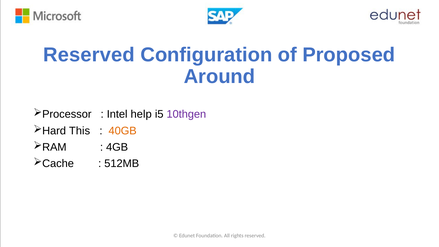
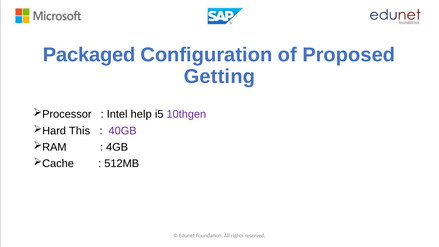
Reserved: Reserved -> Packaged (89, 55)
Around: Around -> Getting (219, 77)
40GB colour: orange -> purple (123, 131)
